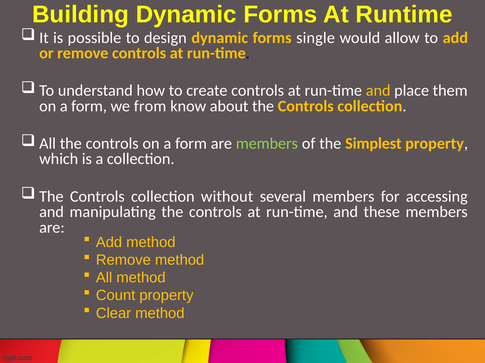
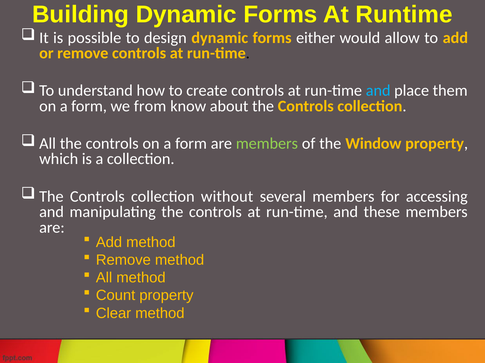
single: single -> either (316, 38)
and colour: yellow -> light blue (378, 91)
Simplest: Simplest -> Window (373, 144)
